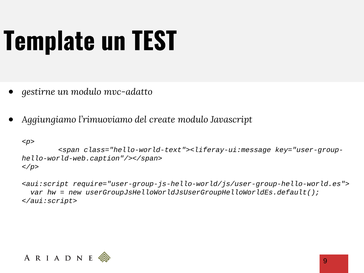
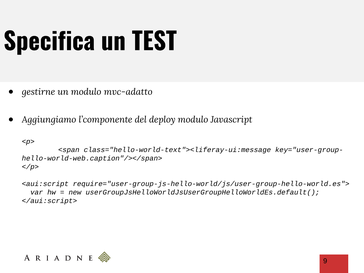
Template: Template -> Specifica (49, 42)
l’rimuoviamo: l’rimuoviamo -> l’componente (106, 120)
create: create -> deploy (162, 120)
